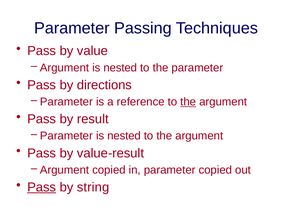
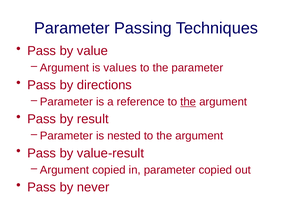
Argument is nested: nested -> values (120, 68)
Pass underline: present -> none (42, 187)
string: string -> never (93, 187)
